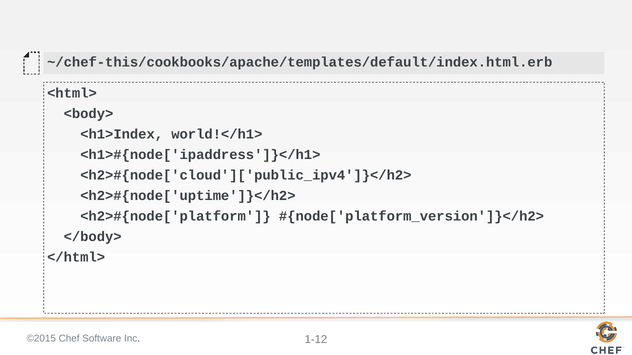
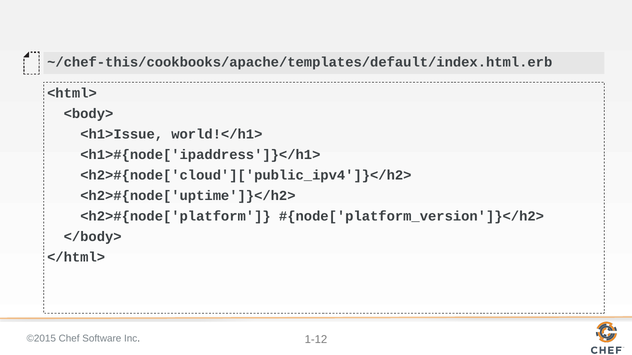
<h1>Index: <h1>Index -> <h1>Issue (122, 134)
